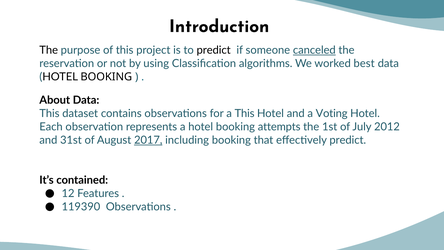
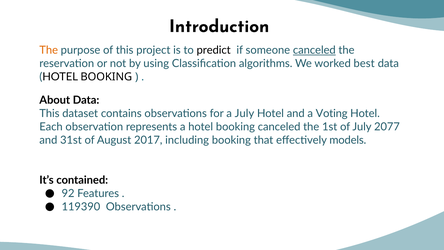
The colour: black -> orange (49, 50)
a This: This -> July (244, 113)
booking attempts: attempts -> canceled (279, 127)
2012: 2012 -> 2077 (387, 127)
2017 underline: present -> none (148, 140)
effectively predict: predict -> models (348, 140)
12: 12 -> 92 (68, 193)
